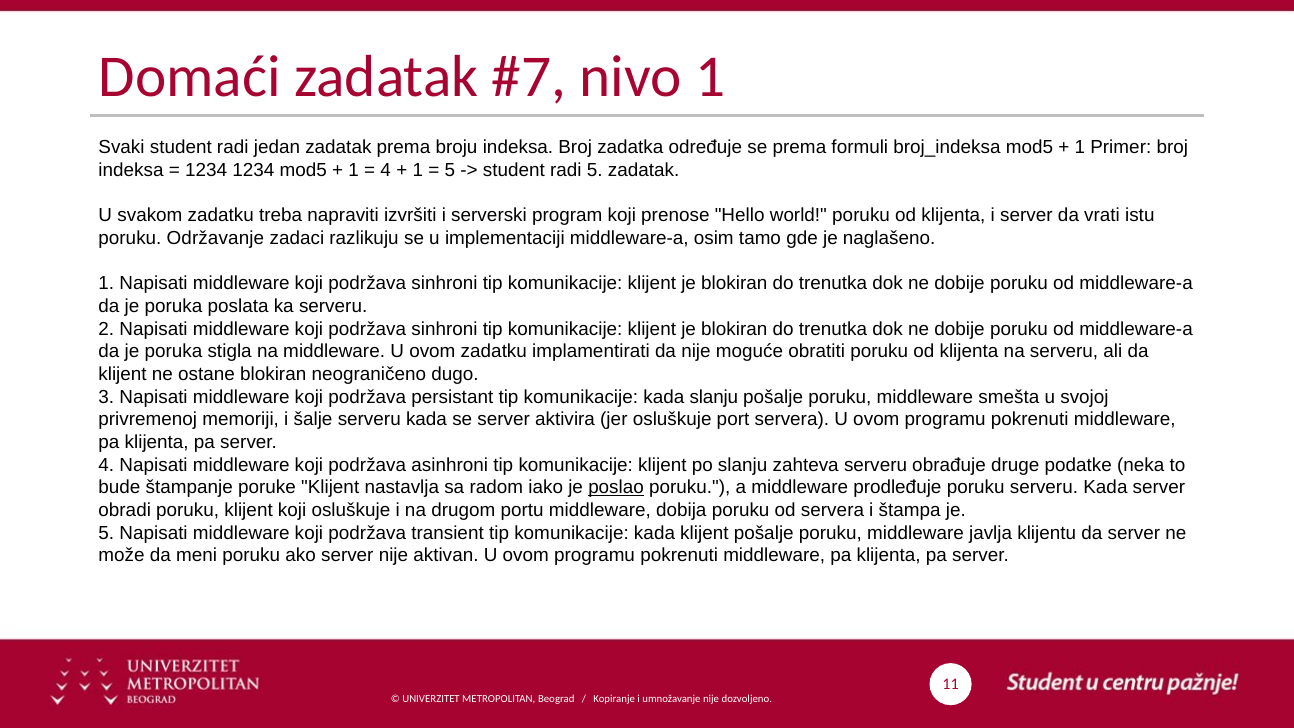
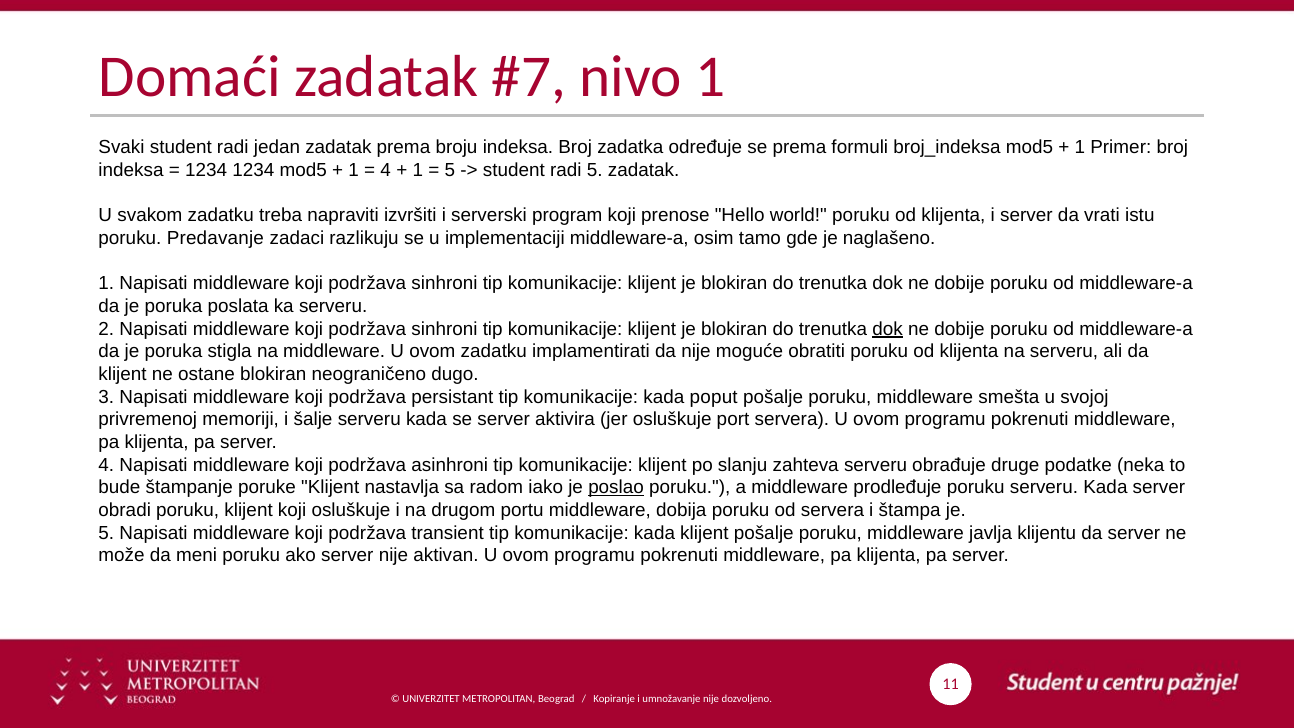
Održavanje: Održavanje -> Predavanje (215, 238)
dok underline: none -> present (888, 329)
kada slanju: slanju -> poput (714, 397)
